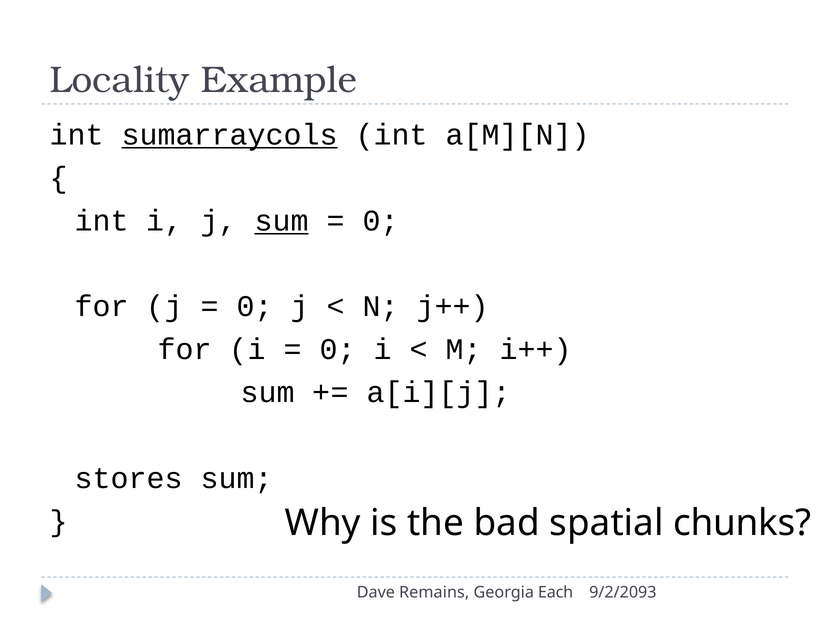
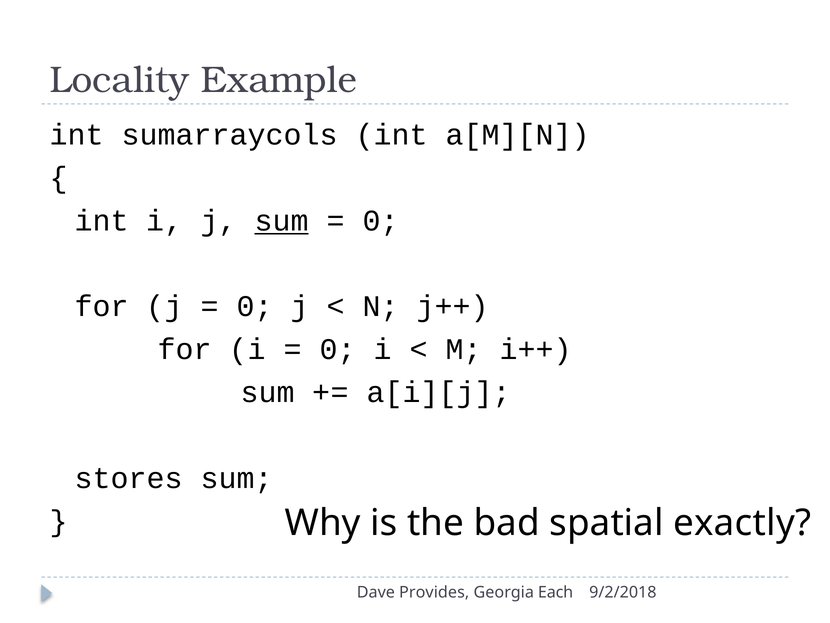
sumarraycols underline: present -> none (230, 135)
chunks: chunks -> exactly (742, 523)
Remains: Remains -> Provides (434, 592)
9/2/2093: 9/2/2093 -> 9/2/2018 (623, 592)
